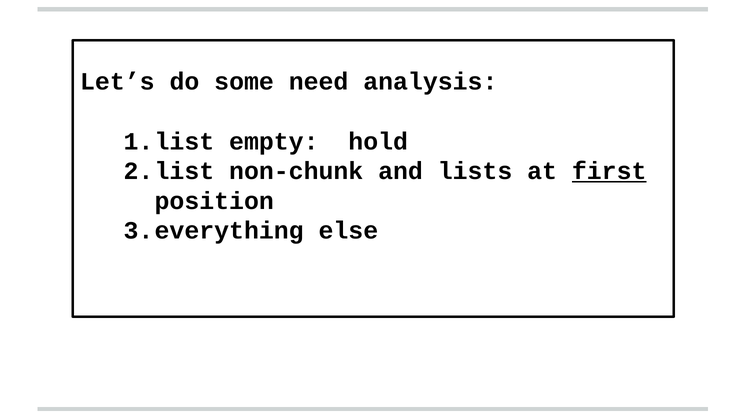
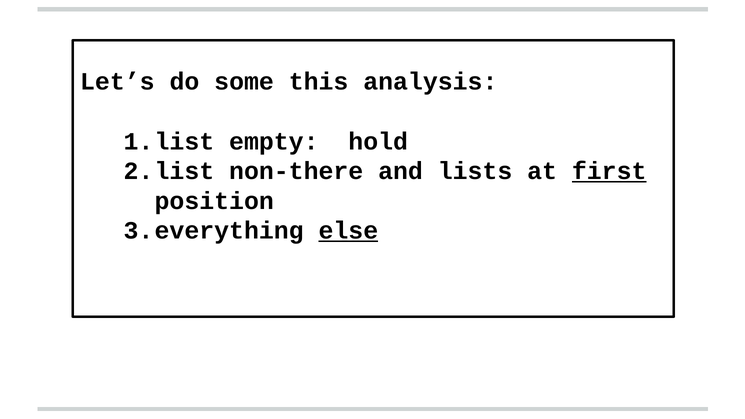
need: need -> this (319, 82)
non-chunk: non-chunk -> non-there (296, 171)
else underline: none -> present (348, 231)
